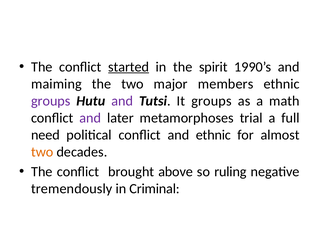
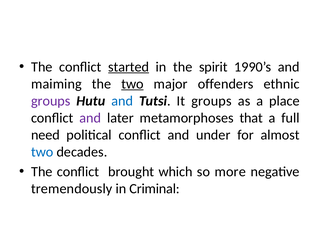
two underline: none -> present (132, 84)
members: members -> offenders (226, 84)
and colour: purple -> blue (122, 101)
math: math -> place (284, 101)
trial: trial -> that (251, 118)
and ethnic: ethnic -> under (213, 135)
two colour: orange -> blue (42, 152)
above: above -> which (176, 172)
ruling: ruling -> more (230, 172)
